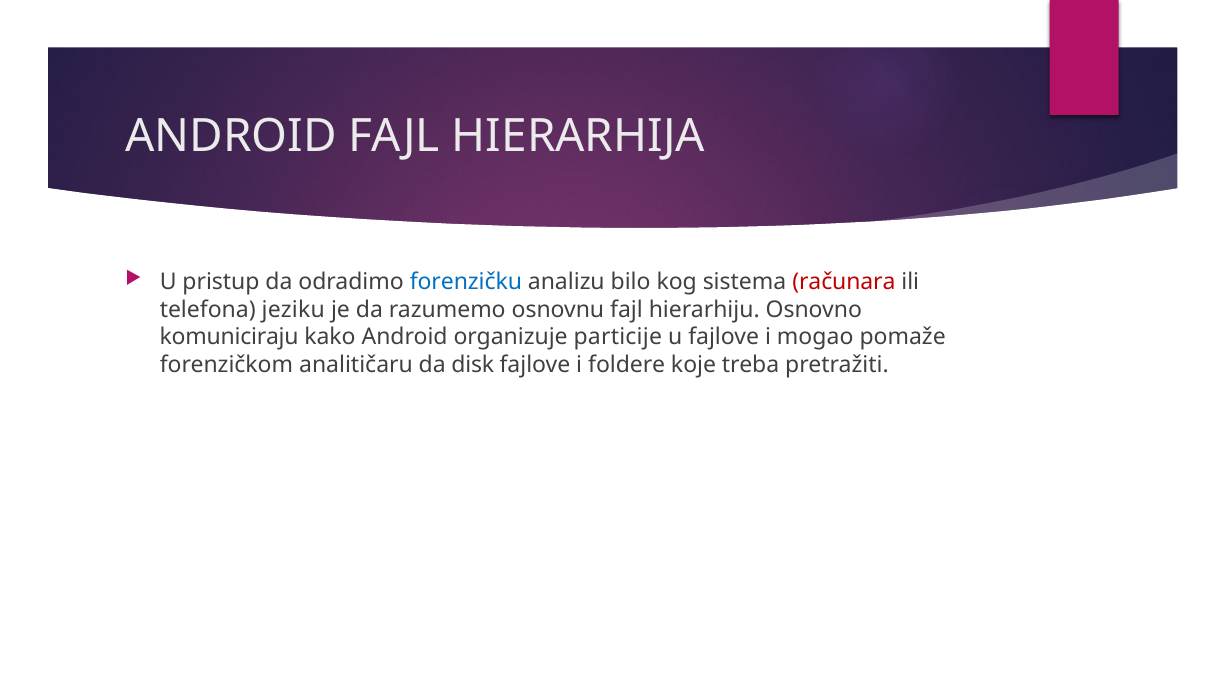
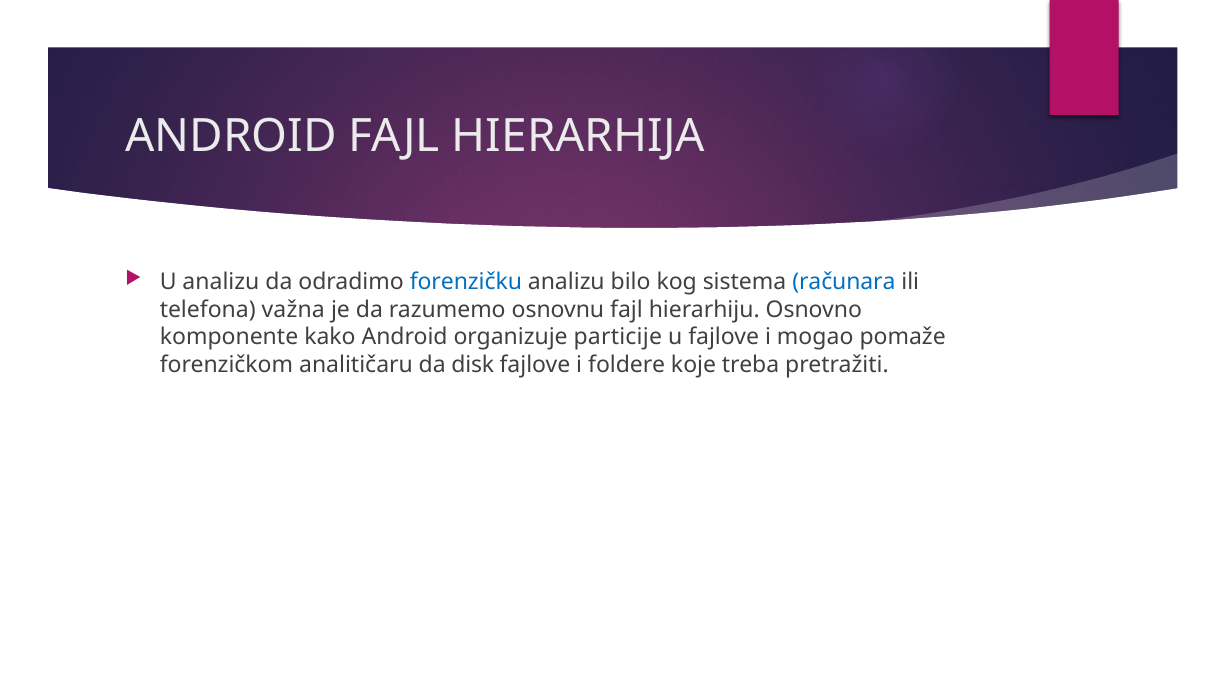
U pristup: pristup -> analizu (221, 282)
računara colour: red -> blue (844, 282)
jeziku: jeziku -> važna (293, 309)
komuniciraju: komuniciraju -> komponente (229, 337)
